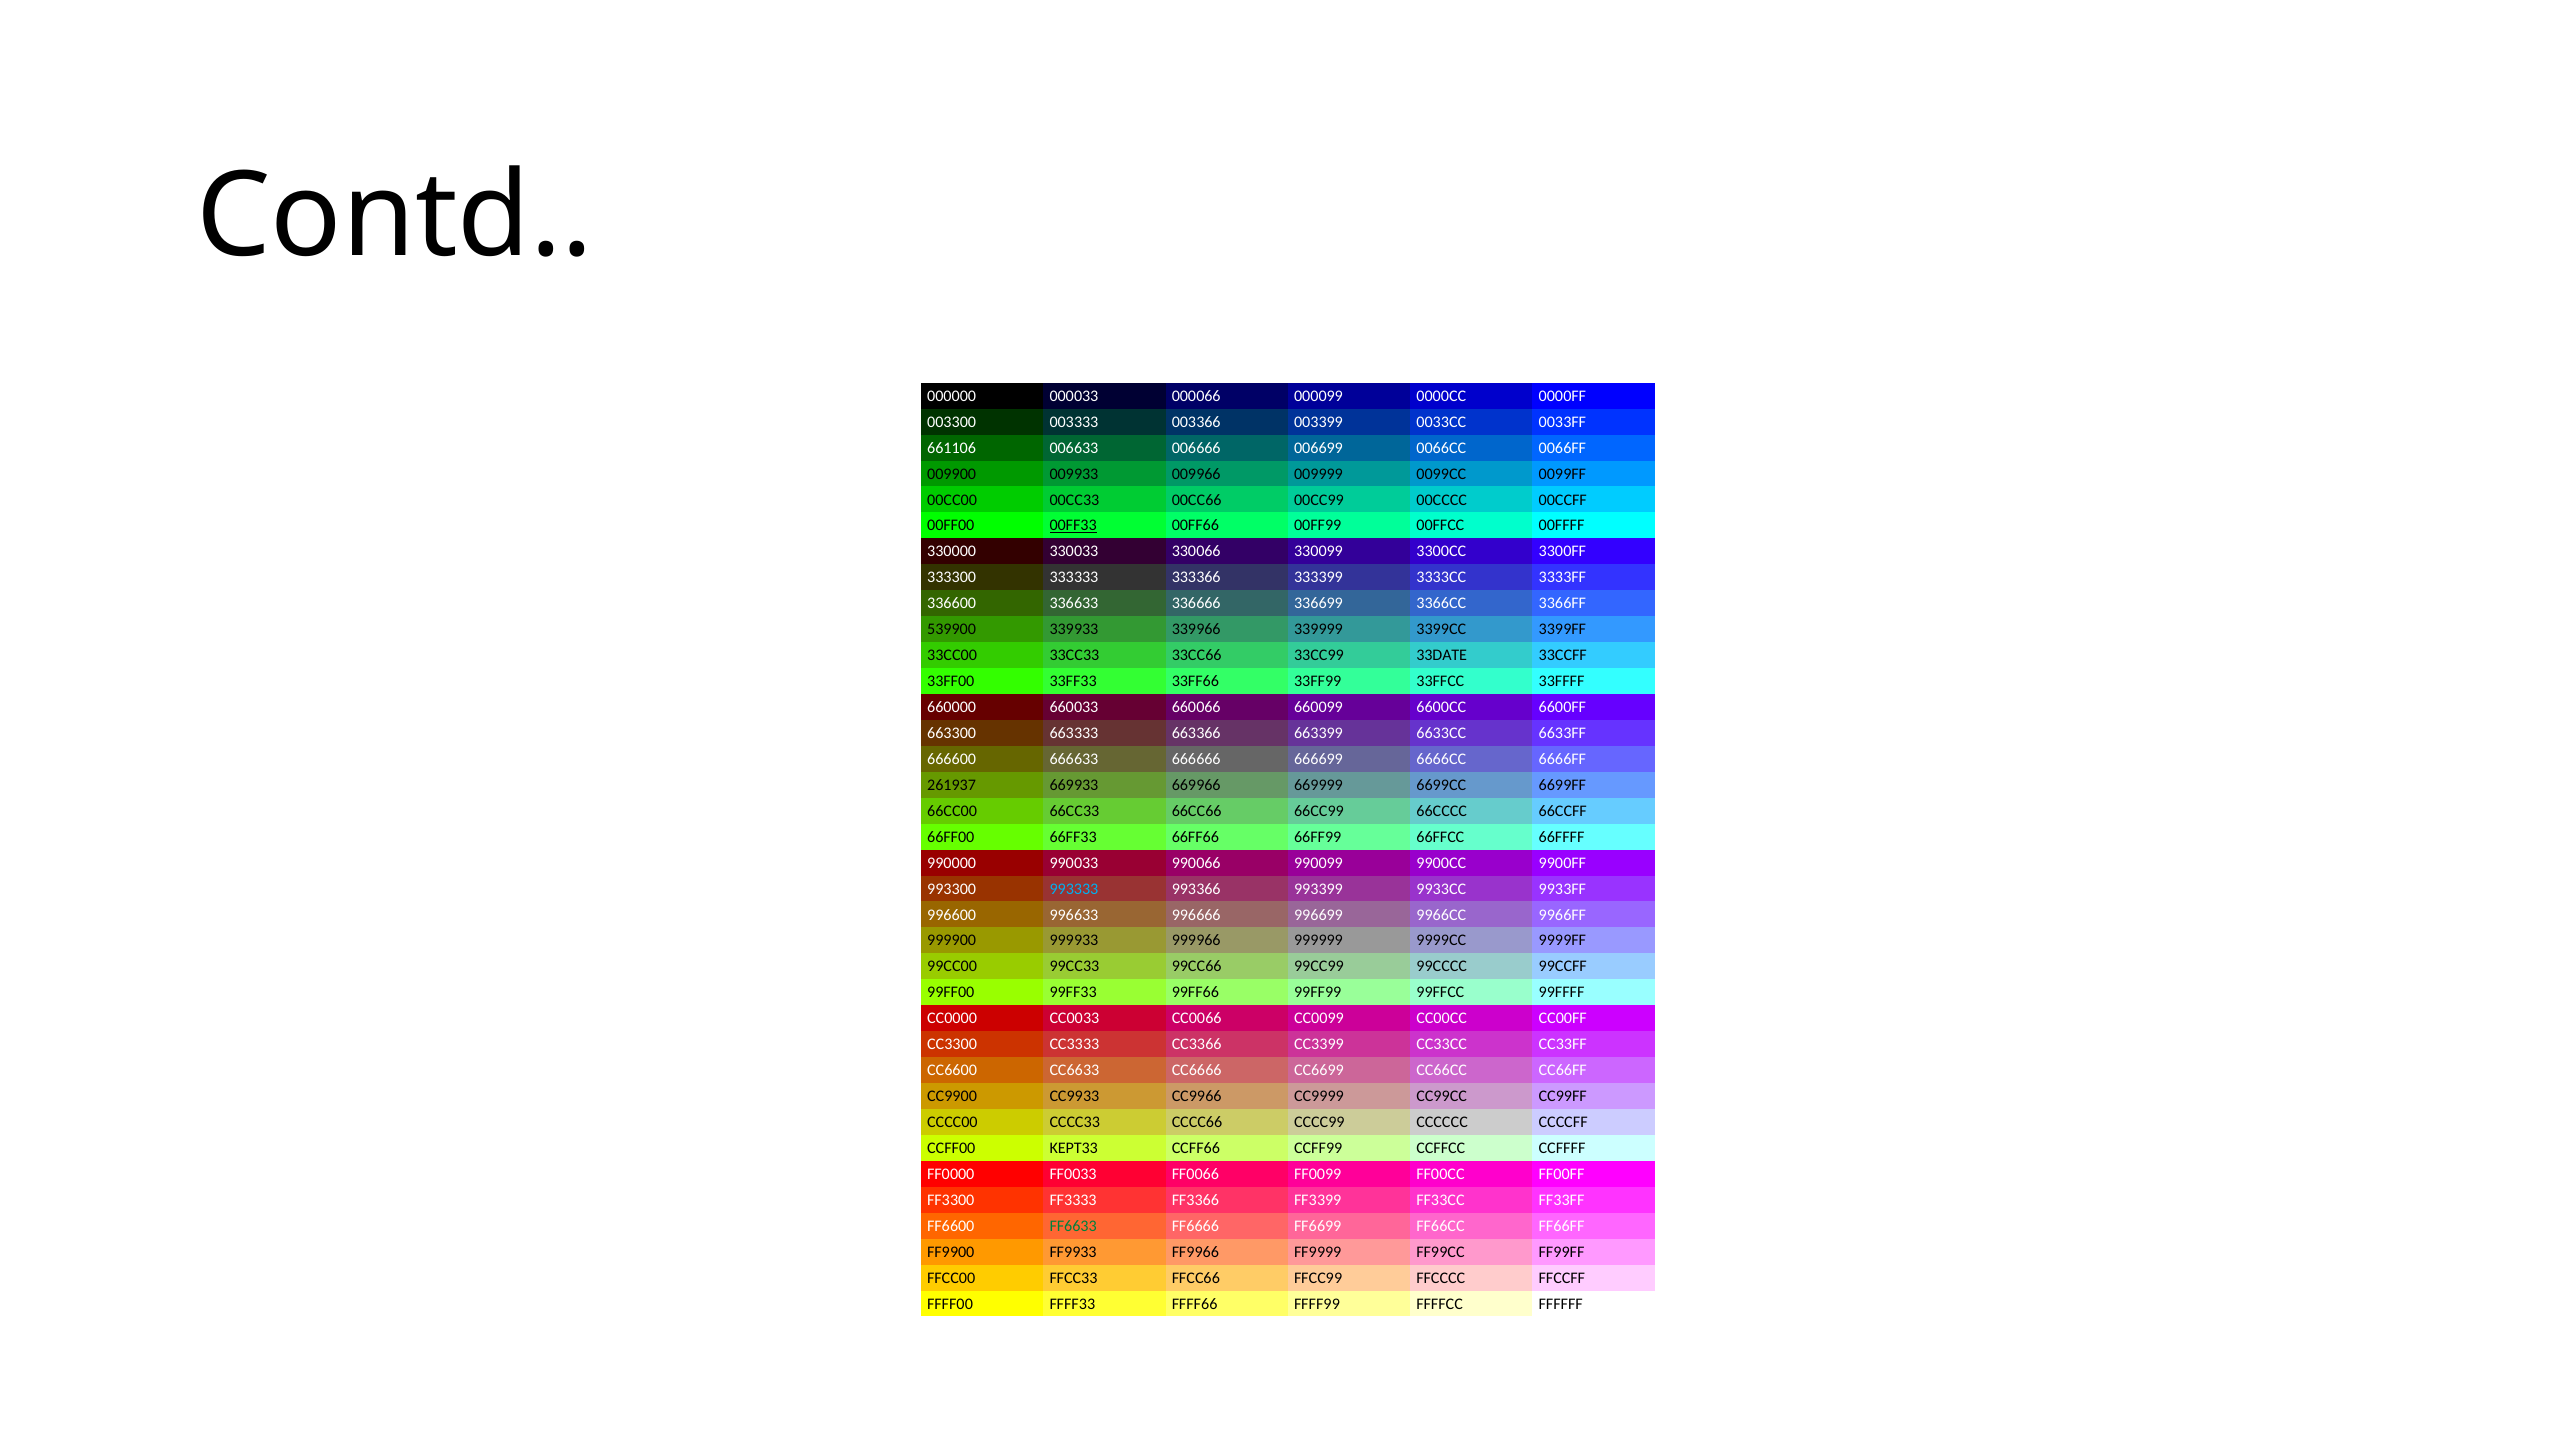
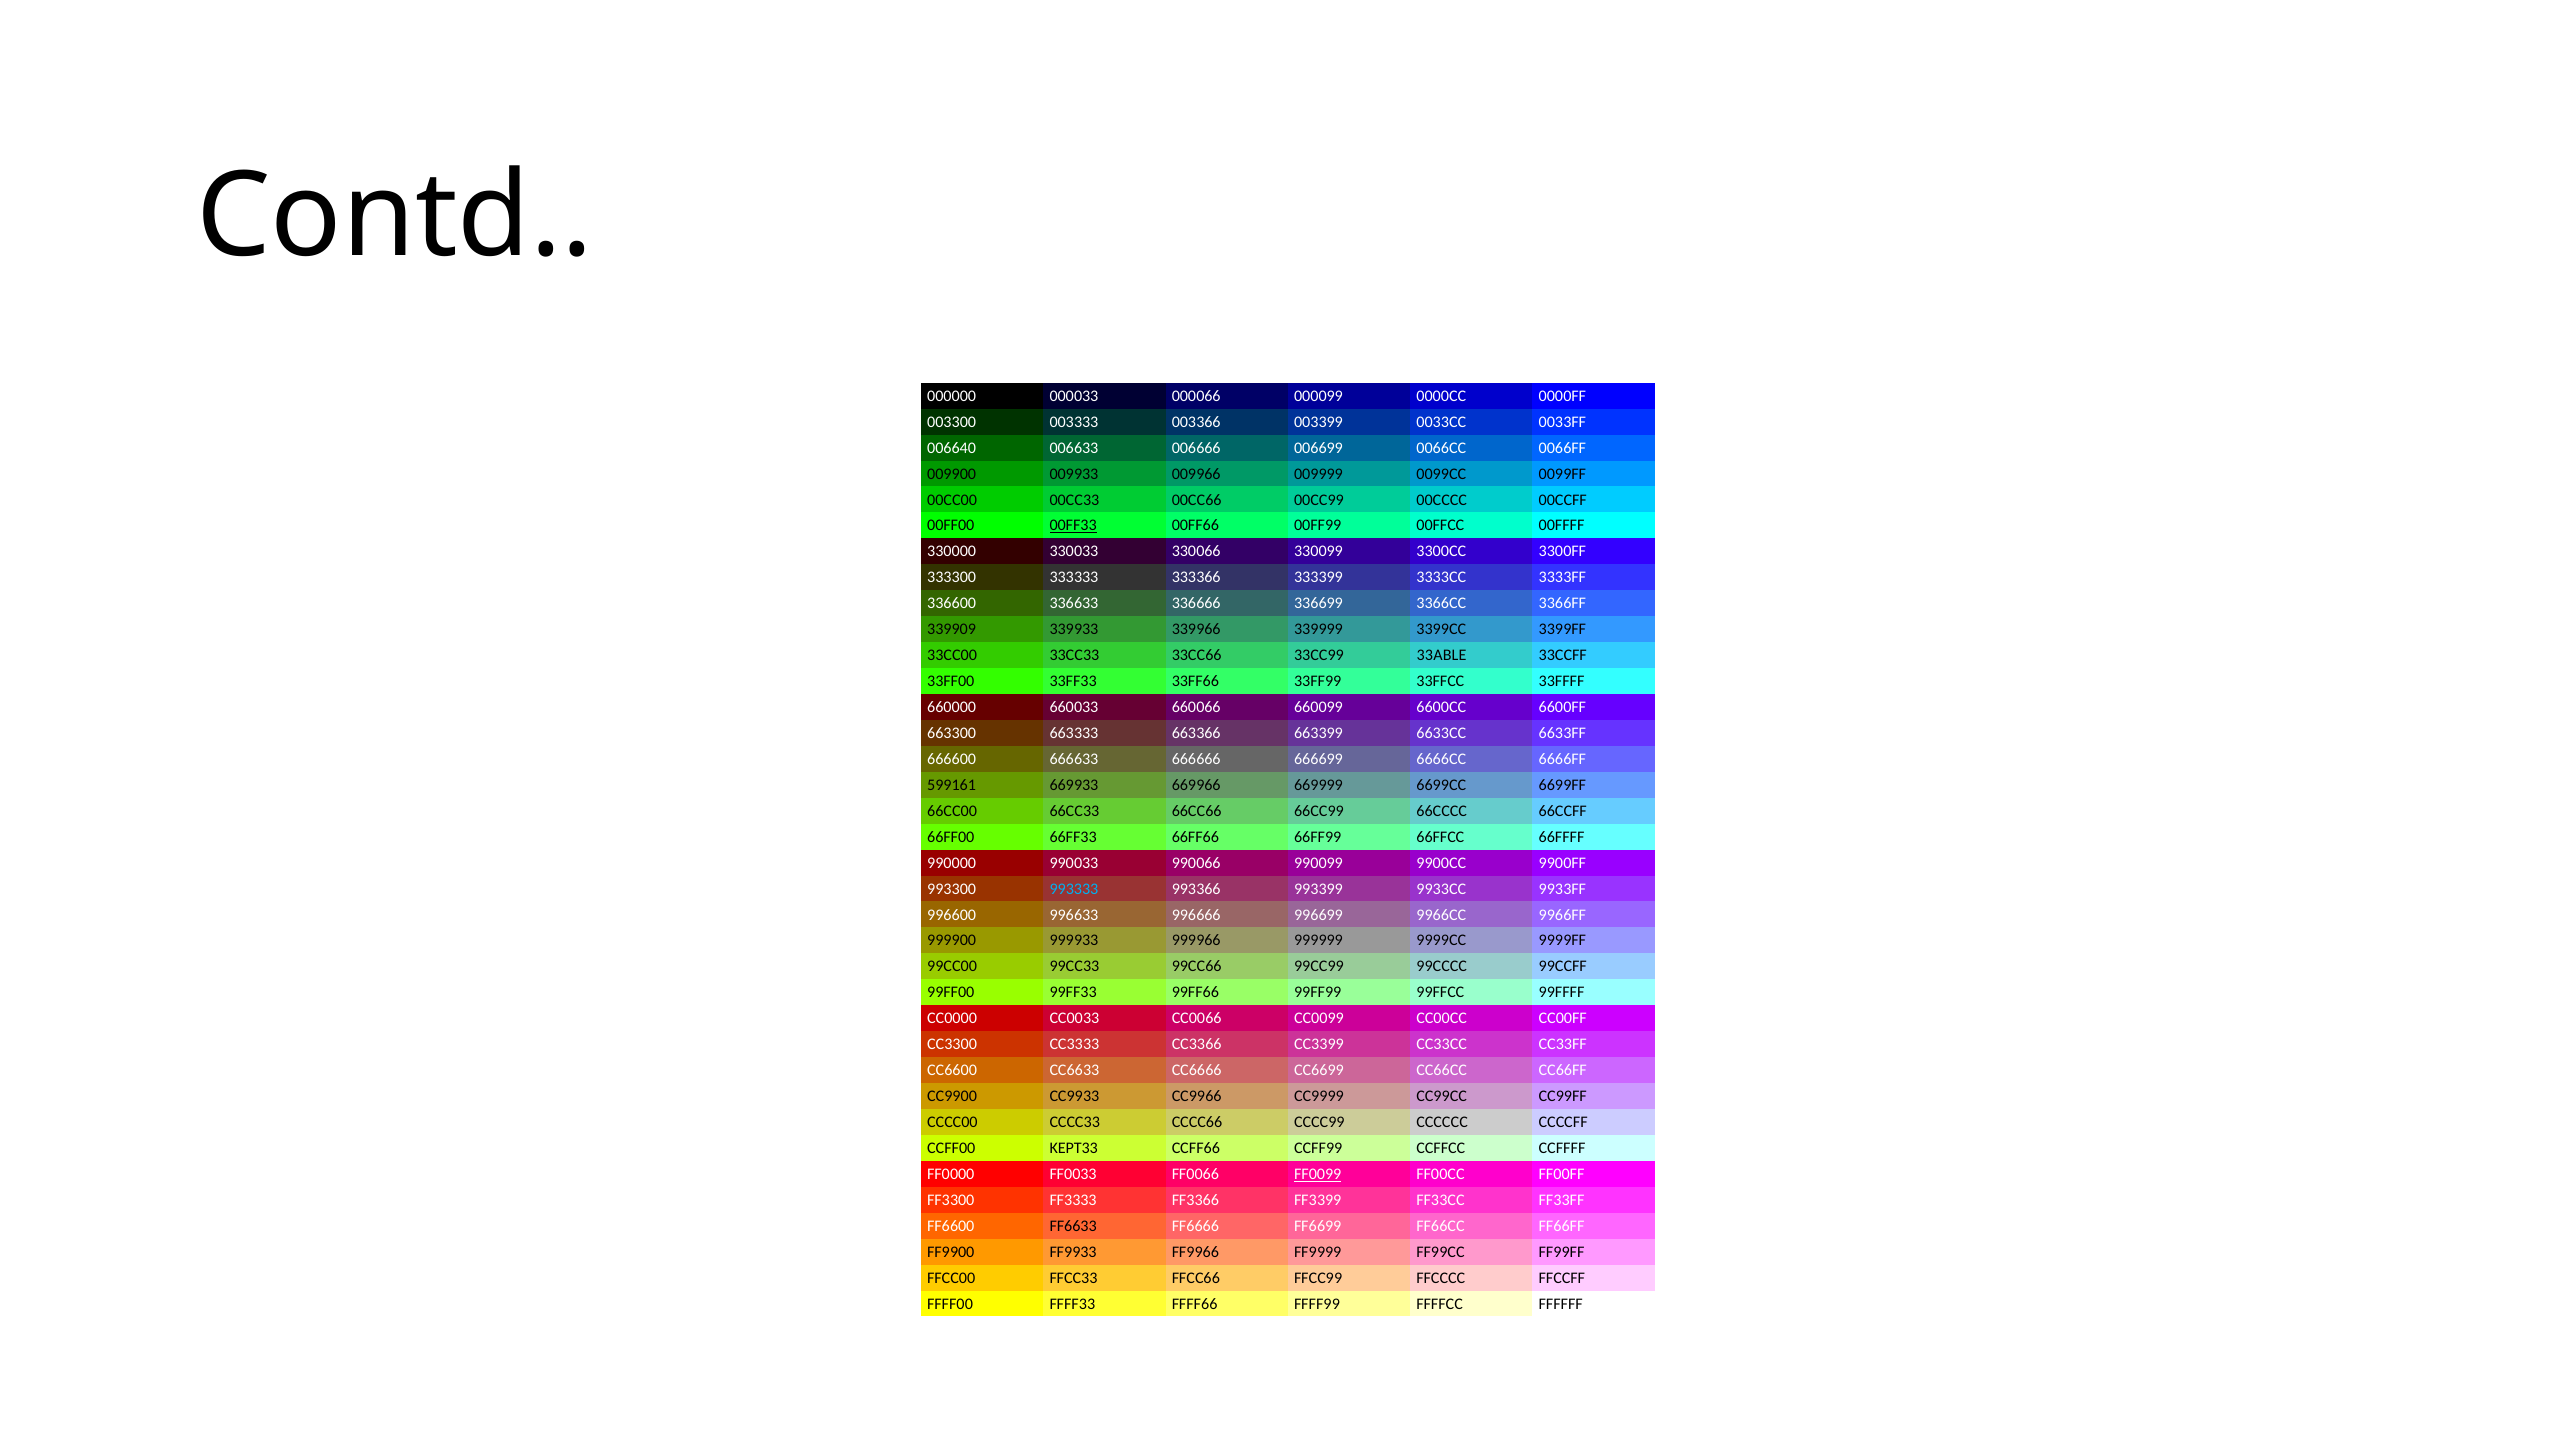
661106: 661106 -> 006640 (952, 448)
539900: 539900 -> 339909 (952, 629)
33DATE: 33DATE -> 33ABLE (1442, 655)
261937: 261937 -> 599161 (952, 785)
FF0099 underline: none -> present (1318, 1174)
FF6633 colour: green -> black (1073, 1226)
